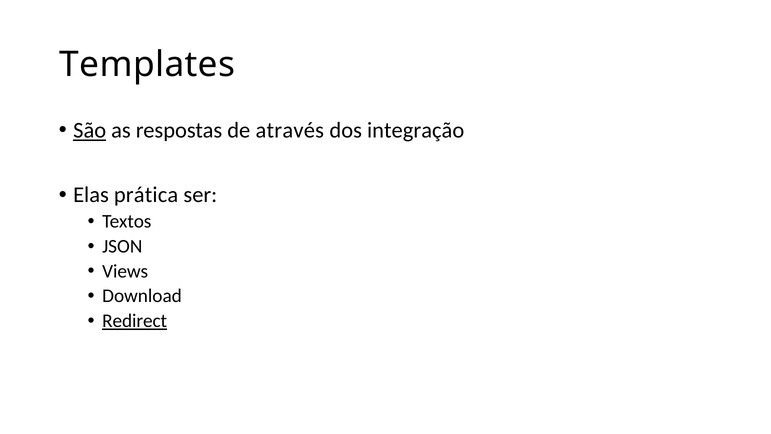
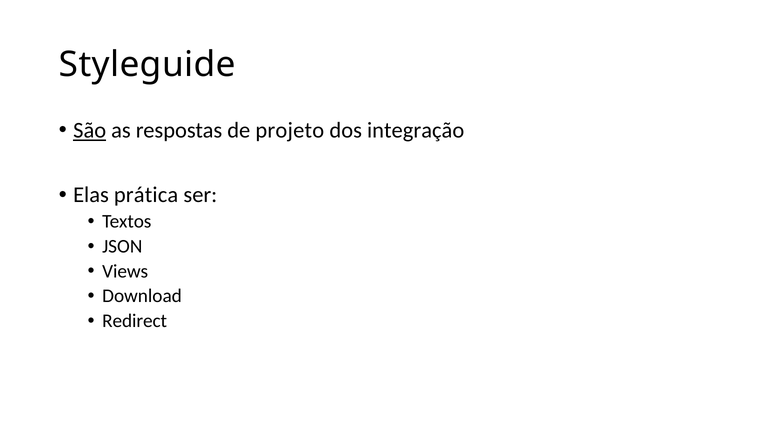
Templates: Templates -> Styleguide (147, 65)
através: através -> projeto (290, 130)
Redirect underline: present -> none (135, 321)
